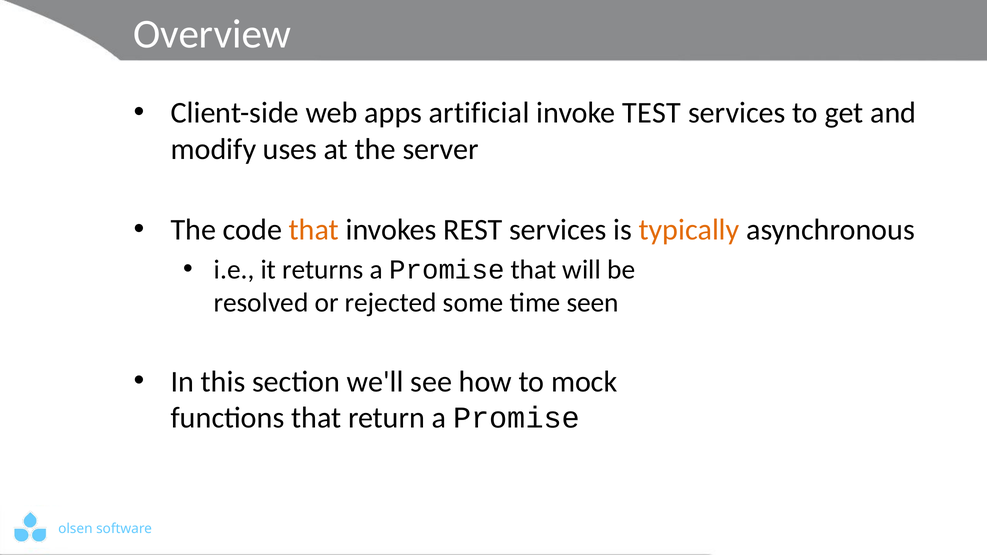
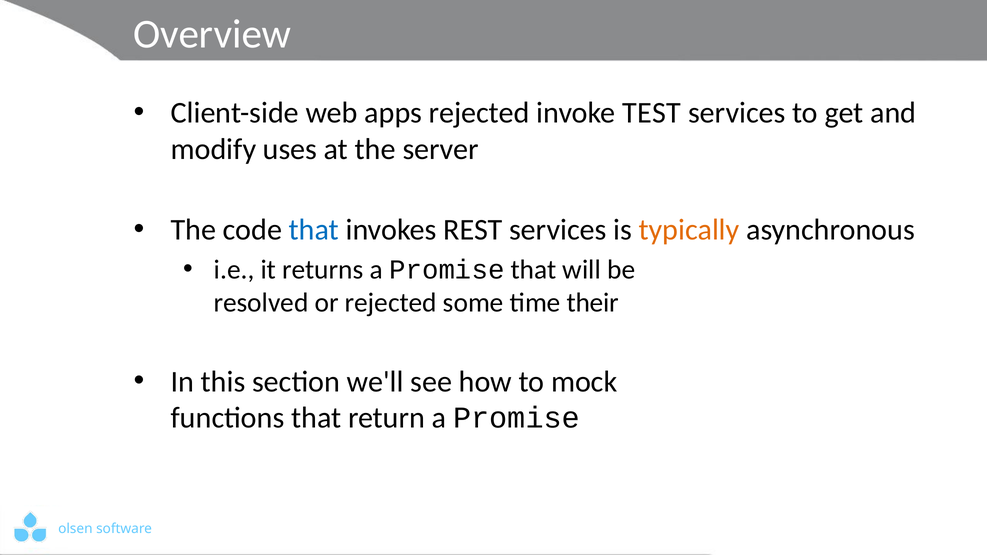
apps artificial: artificial -> rejected (479, 113)
that colour: orange -> blue (314, 230)
seen: seen -> their (593, 303)
